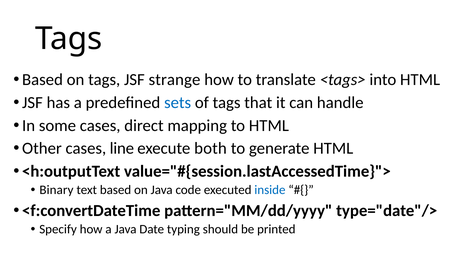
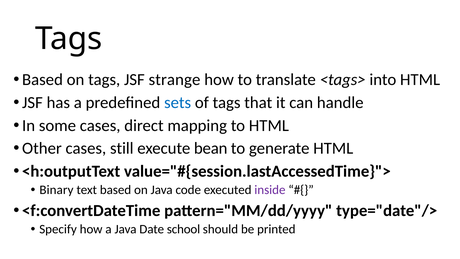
line: line -> still (122, 148)
both: both -> bean (211, 148)
inside colour: blue -> purple (270, 190)
typing: typing -> school (183, 229)
